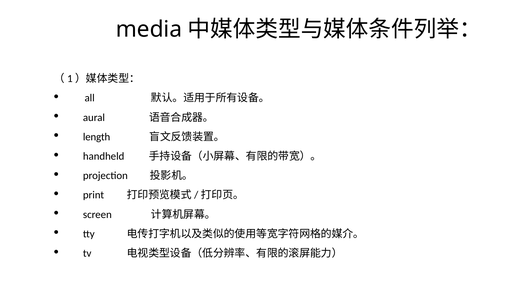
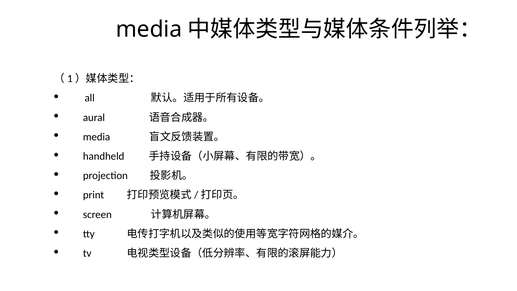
length: length -> media (97, 137)
